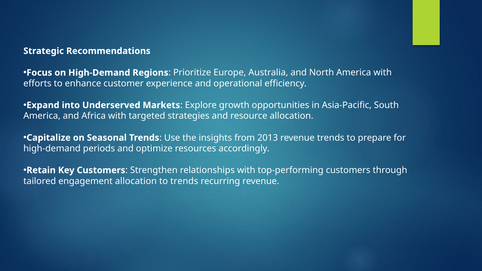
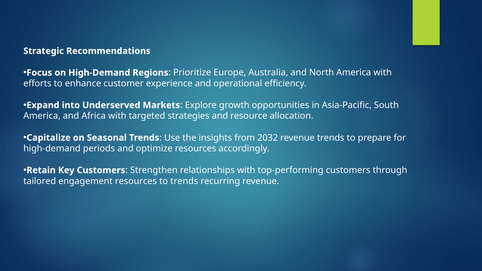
2013: 2013 -> 2032 (268, 138)
engagement allocation: allocation -> resources (136, 181)
